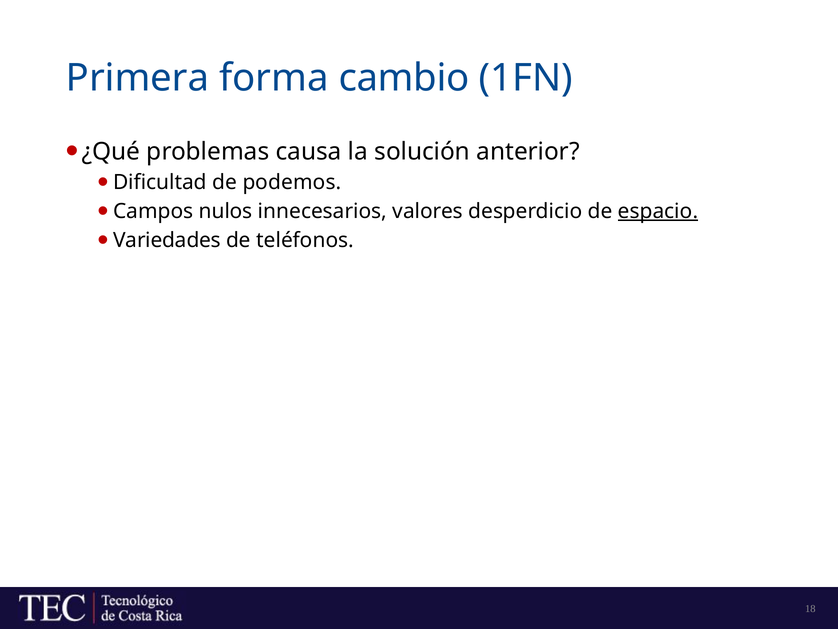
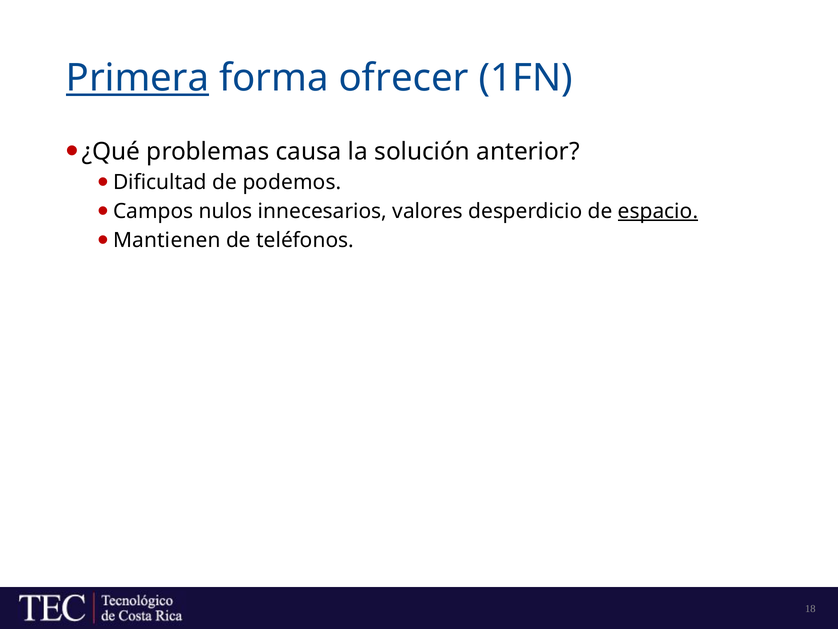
Primera underline: none -> present (138, 78)
cambio: cambio -> ofrecer (404, 78)
Variedades: Variedades -> Mantienen (167, 240)
